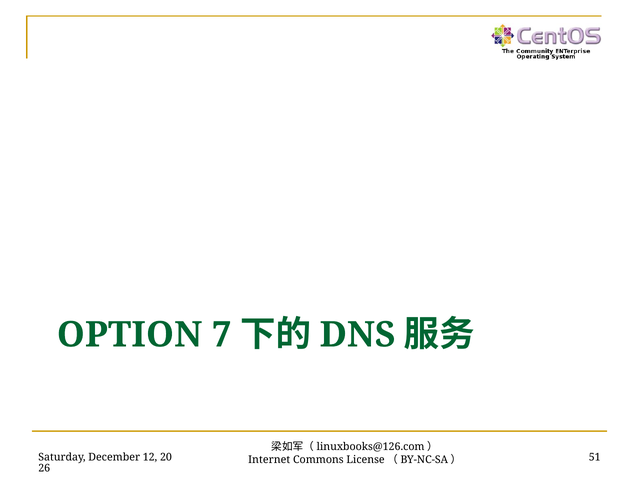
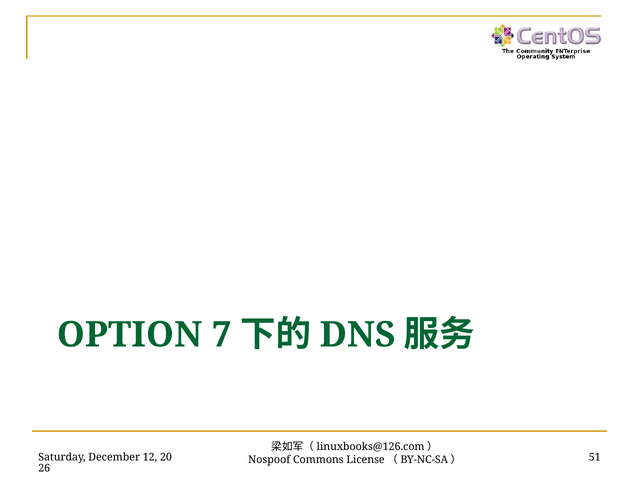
Internet: Internet -> Nospoof (269, 460)
